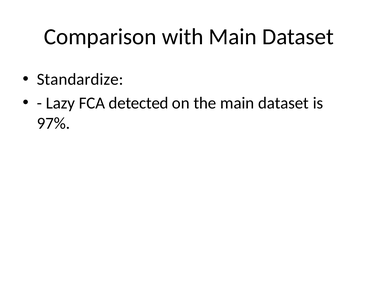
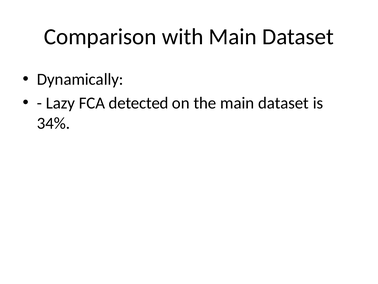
Standardize: Standardize -> Dynamically (80, 79)
97%: 97% -> 34% (53, 123)
